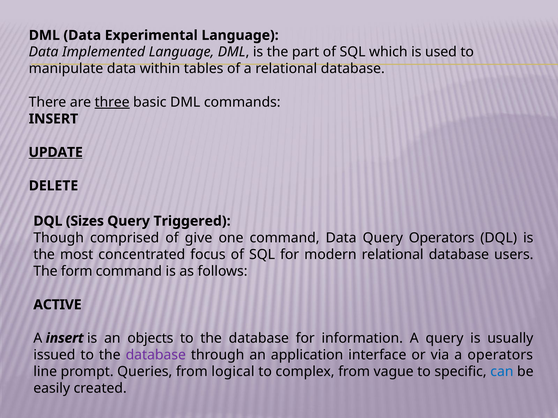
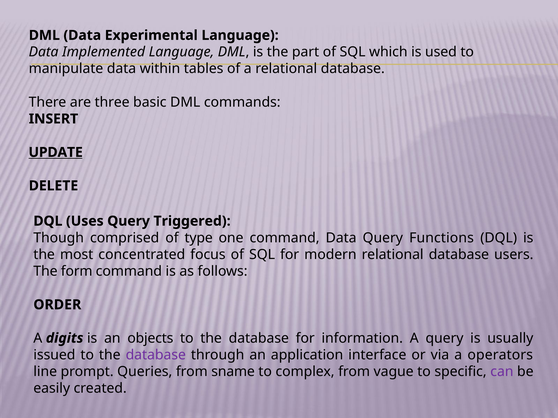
three underline: present -> none (112, 102)
Sizes: Sizes -> Uses (85, 221)
give: give -> type (199, 238)
Query Operators: Operators -> Functions (442, 238)
ACTIVE: ACTIVE -> ORDER (57, 305)
A insert: insert -> digits (65, 339)
logical: logical -> sname (233, 372)
can colour: blue -> purple (502, 372)
